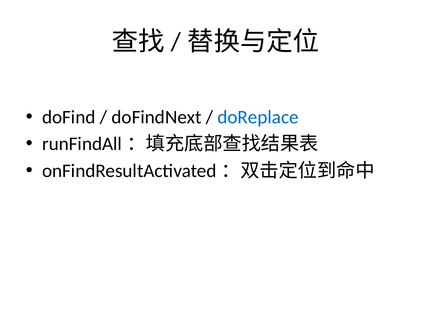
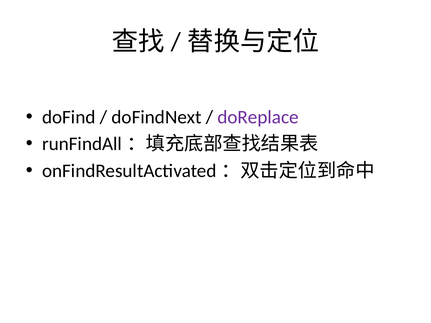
doReplace colour: blue -> purple (258, 117)
